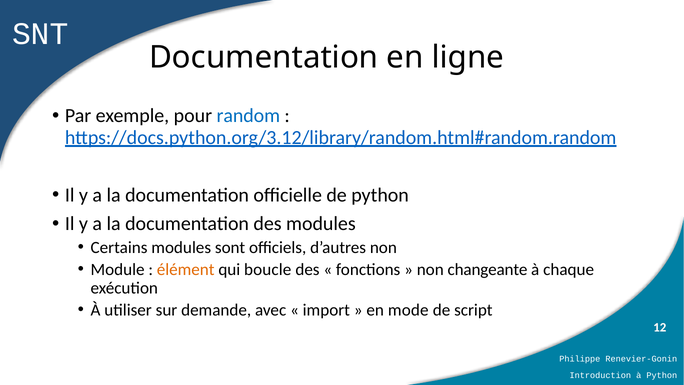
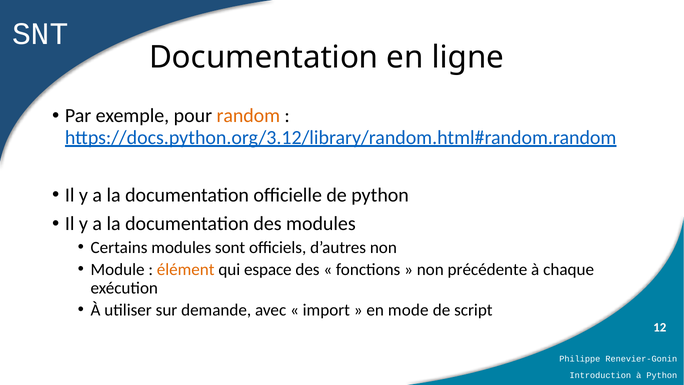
random colour: blue -> orange (248, 116)
boucle: boucle -> espace (268, 269)
changeante: changeante -> précédente (487, 269)
